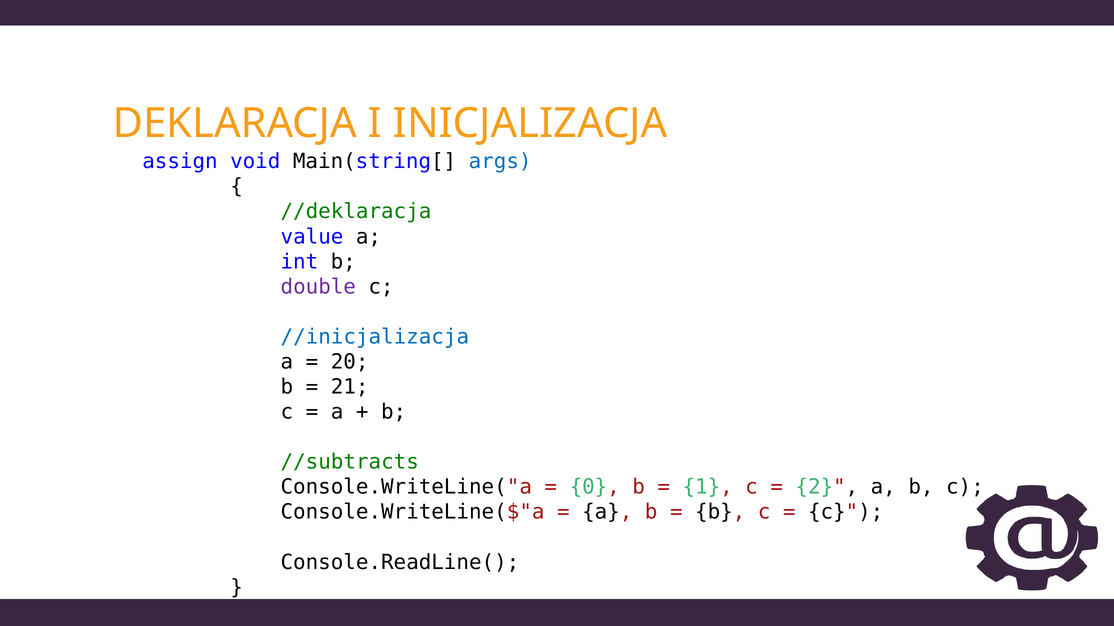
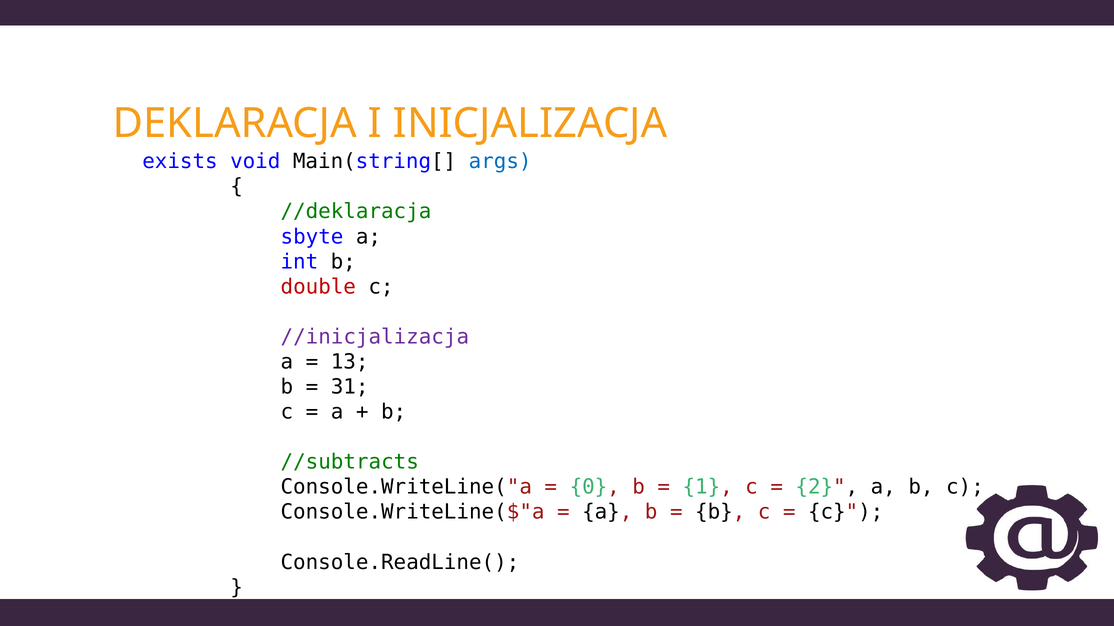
assign: assign -> exists (180, 162)
value: value -> sbyte (312, 237)
double colour: purple -> red (318, 287)
//inicjalizacja colour: blue -> purple (375, 337)
20: 20 -> 13 (350, 362)
21: 21 -> 31 (350, 387)
